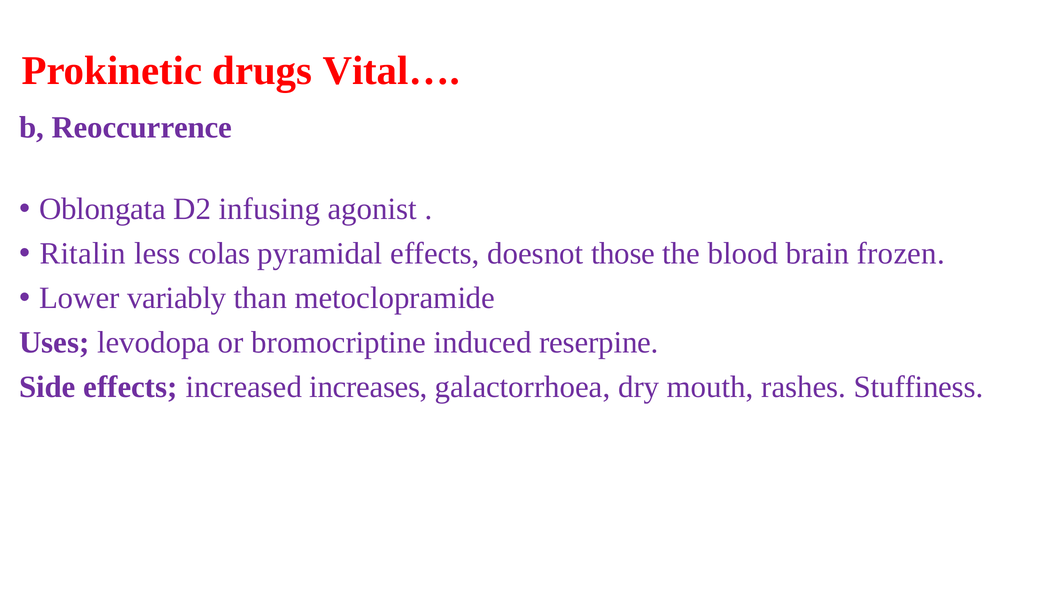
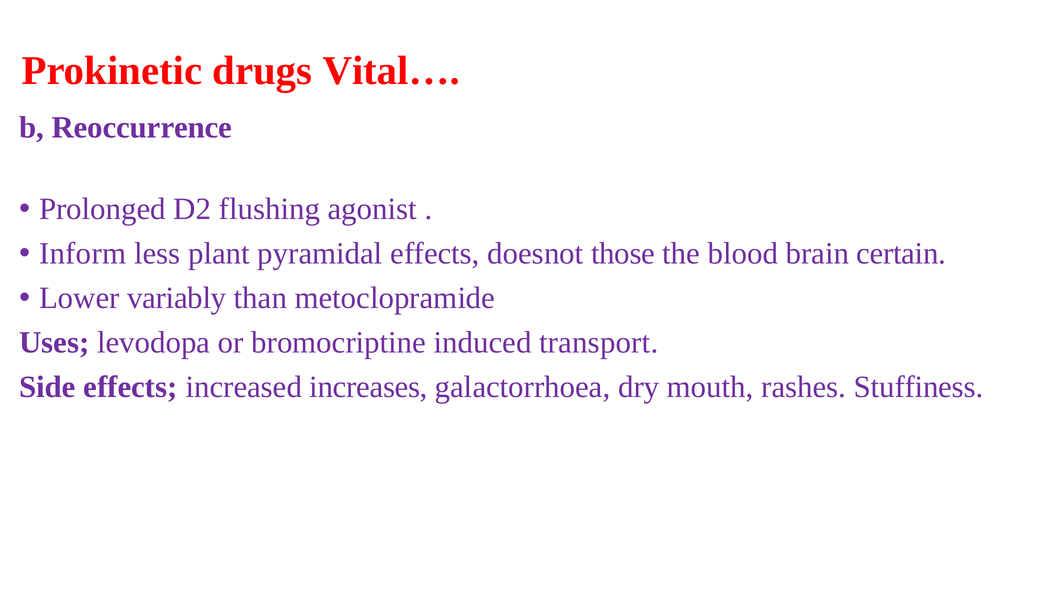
Oblongata: Oblongata -> Prolonged (102, 209)
infusing: infusing -> flushing (270, 209)
Ritalin: Ritalin -> Inform (83, 254)
colas: colas -> plant (219, 254)
frozen: frozen -> certain (901, 254)
reserpine: reserpine -> transport (599, 343)
